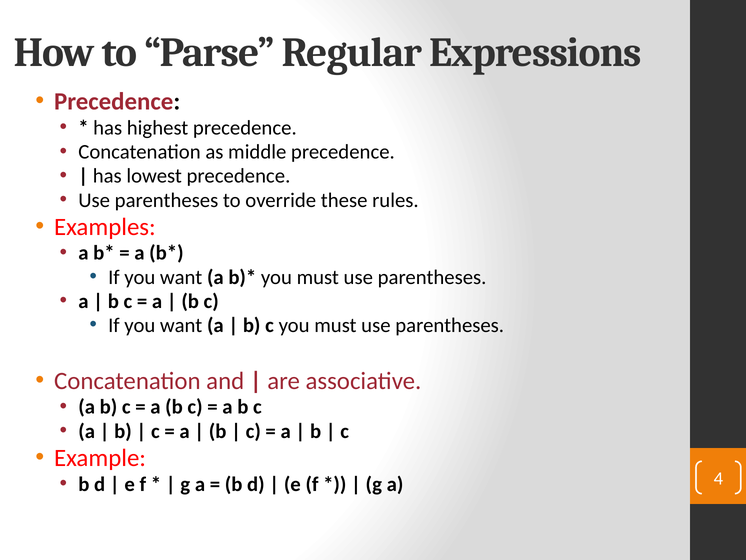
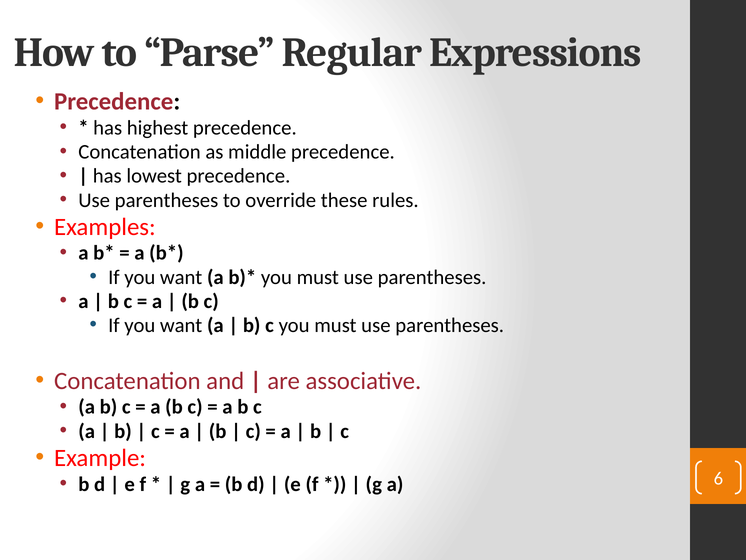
4: 4 -> 6 (718, 478)
